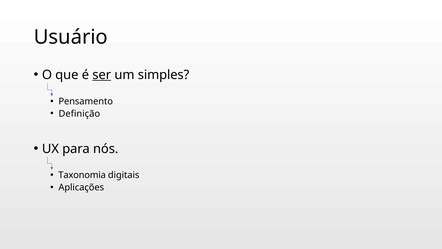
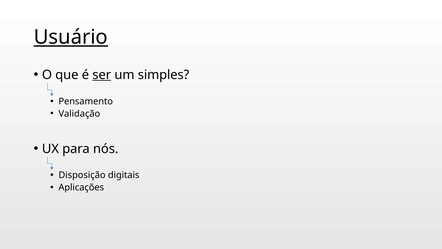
Usuário underline: none -> present (71, 37)
Definição: Definição -> Validação (79, 113)
Taxonomia: Taxonomia -> Disposição (82, 175)
